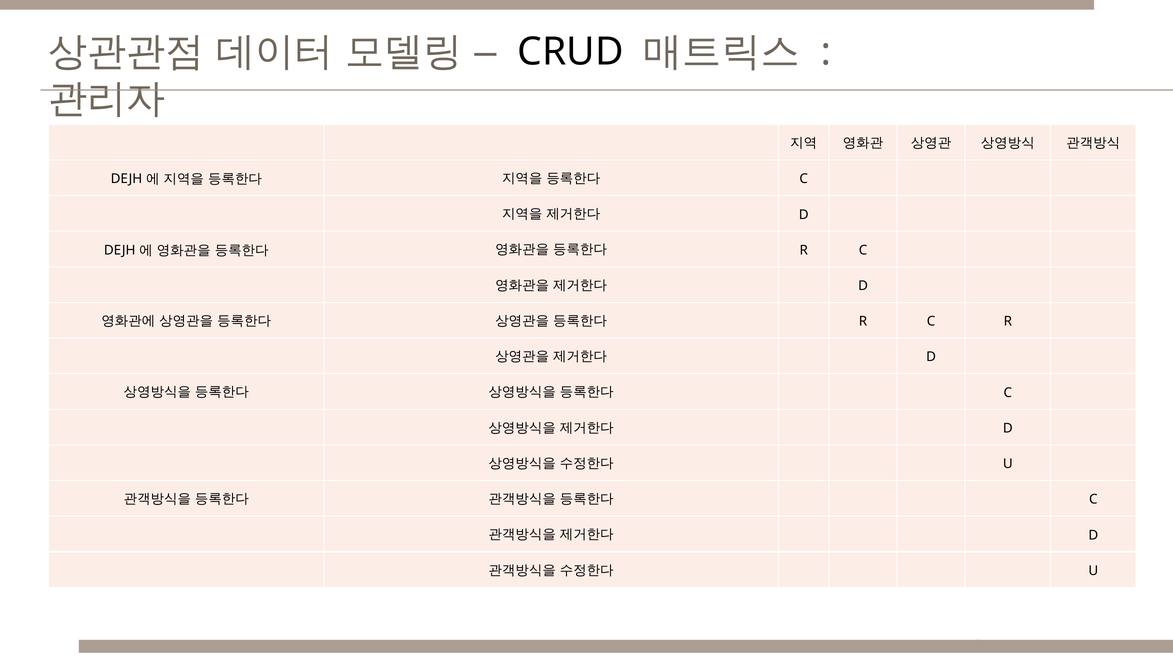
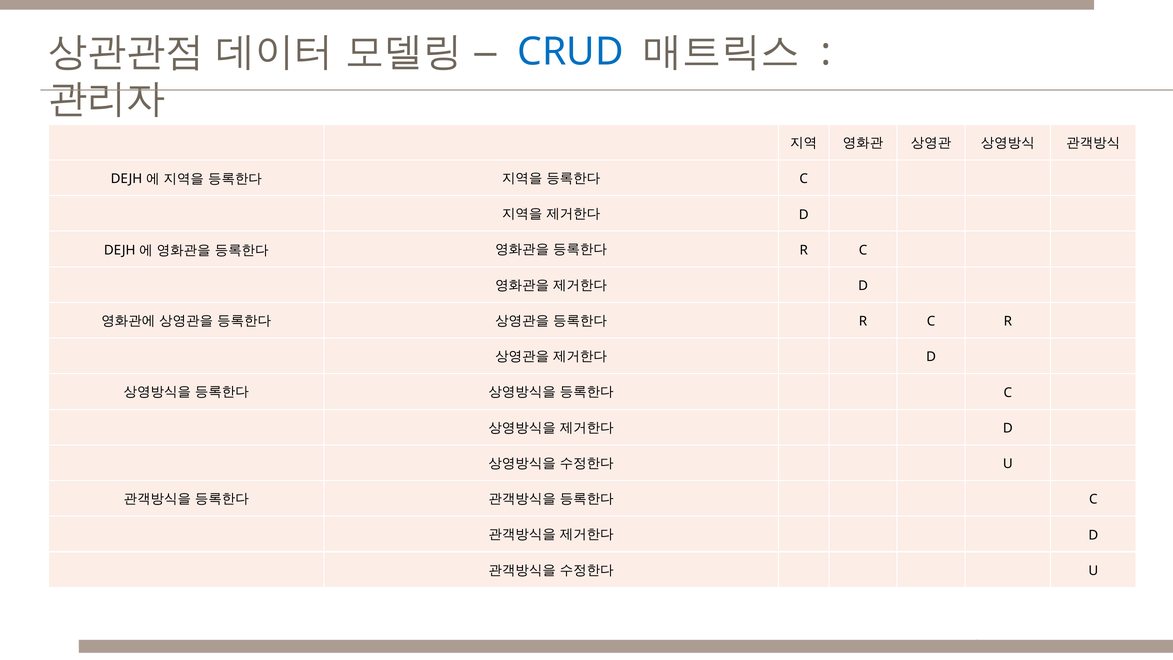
CRUD colour: black -> blue (571, 52)
